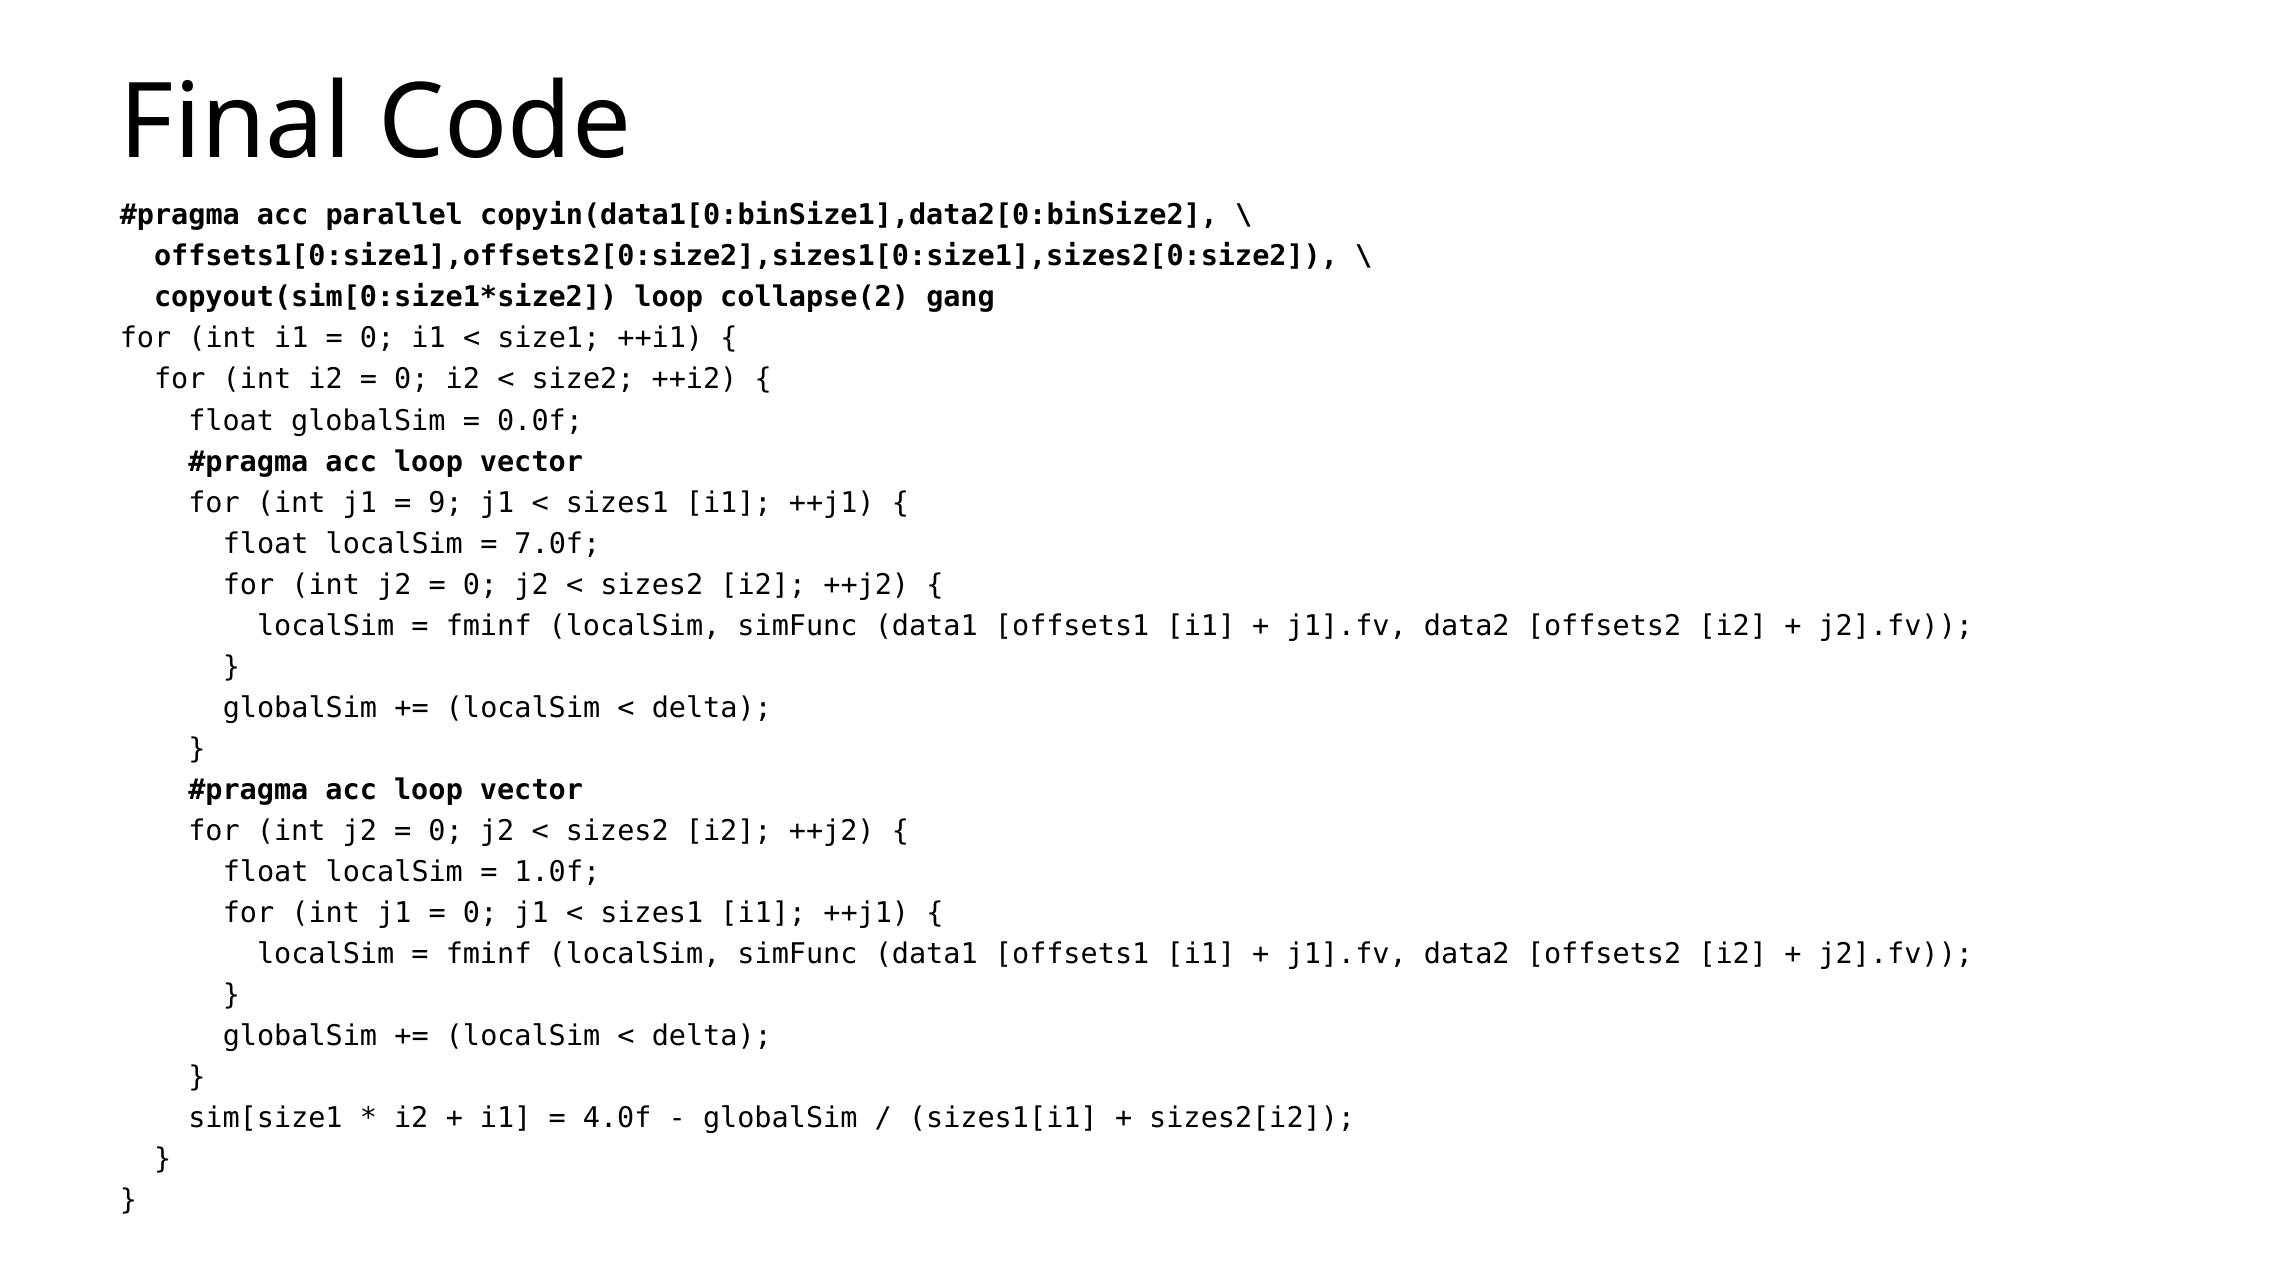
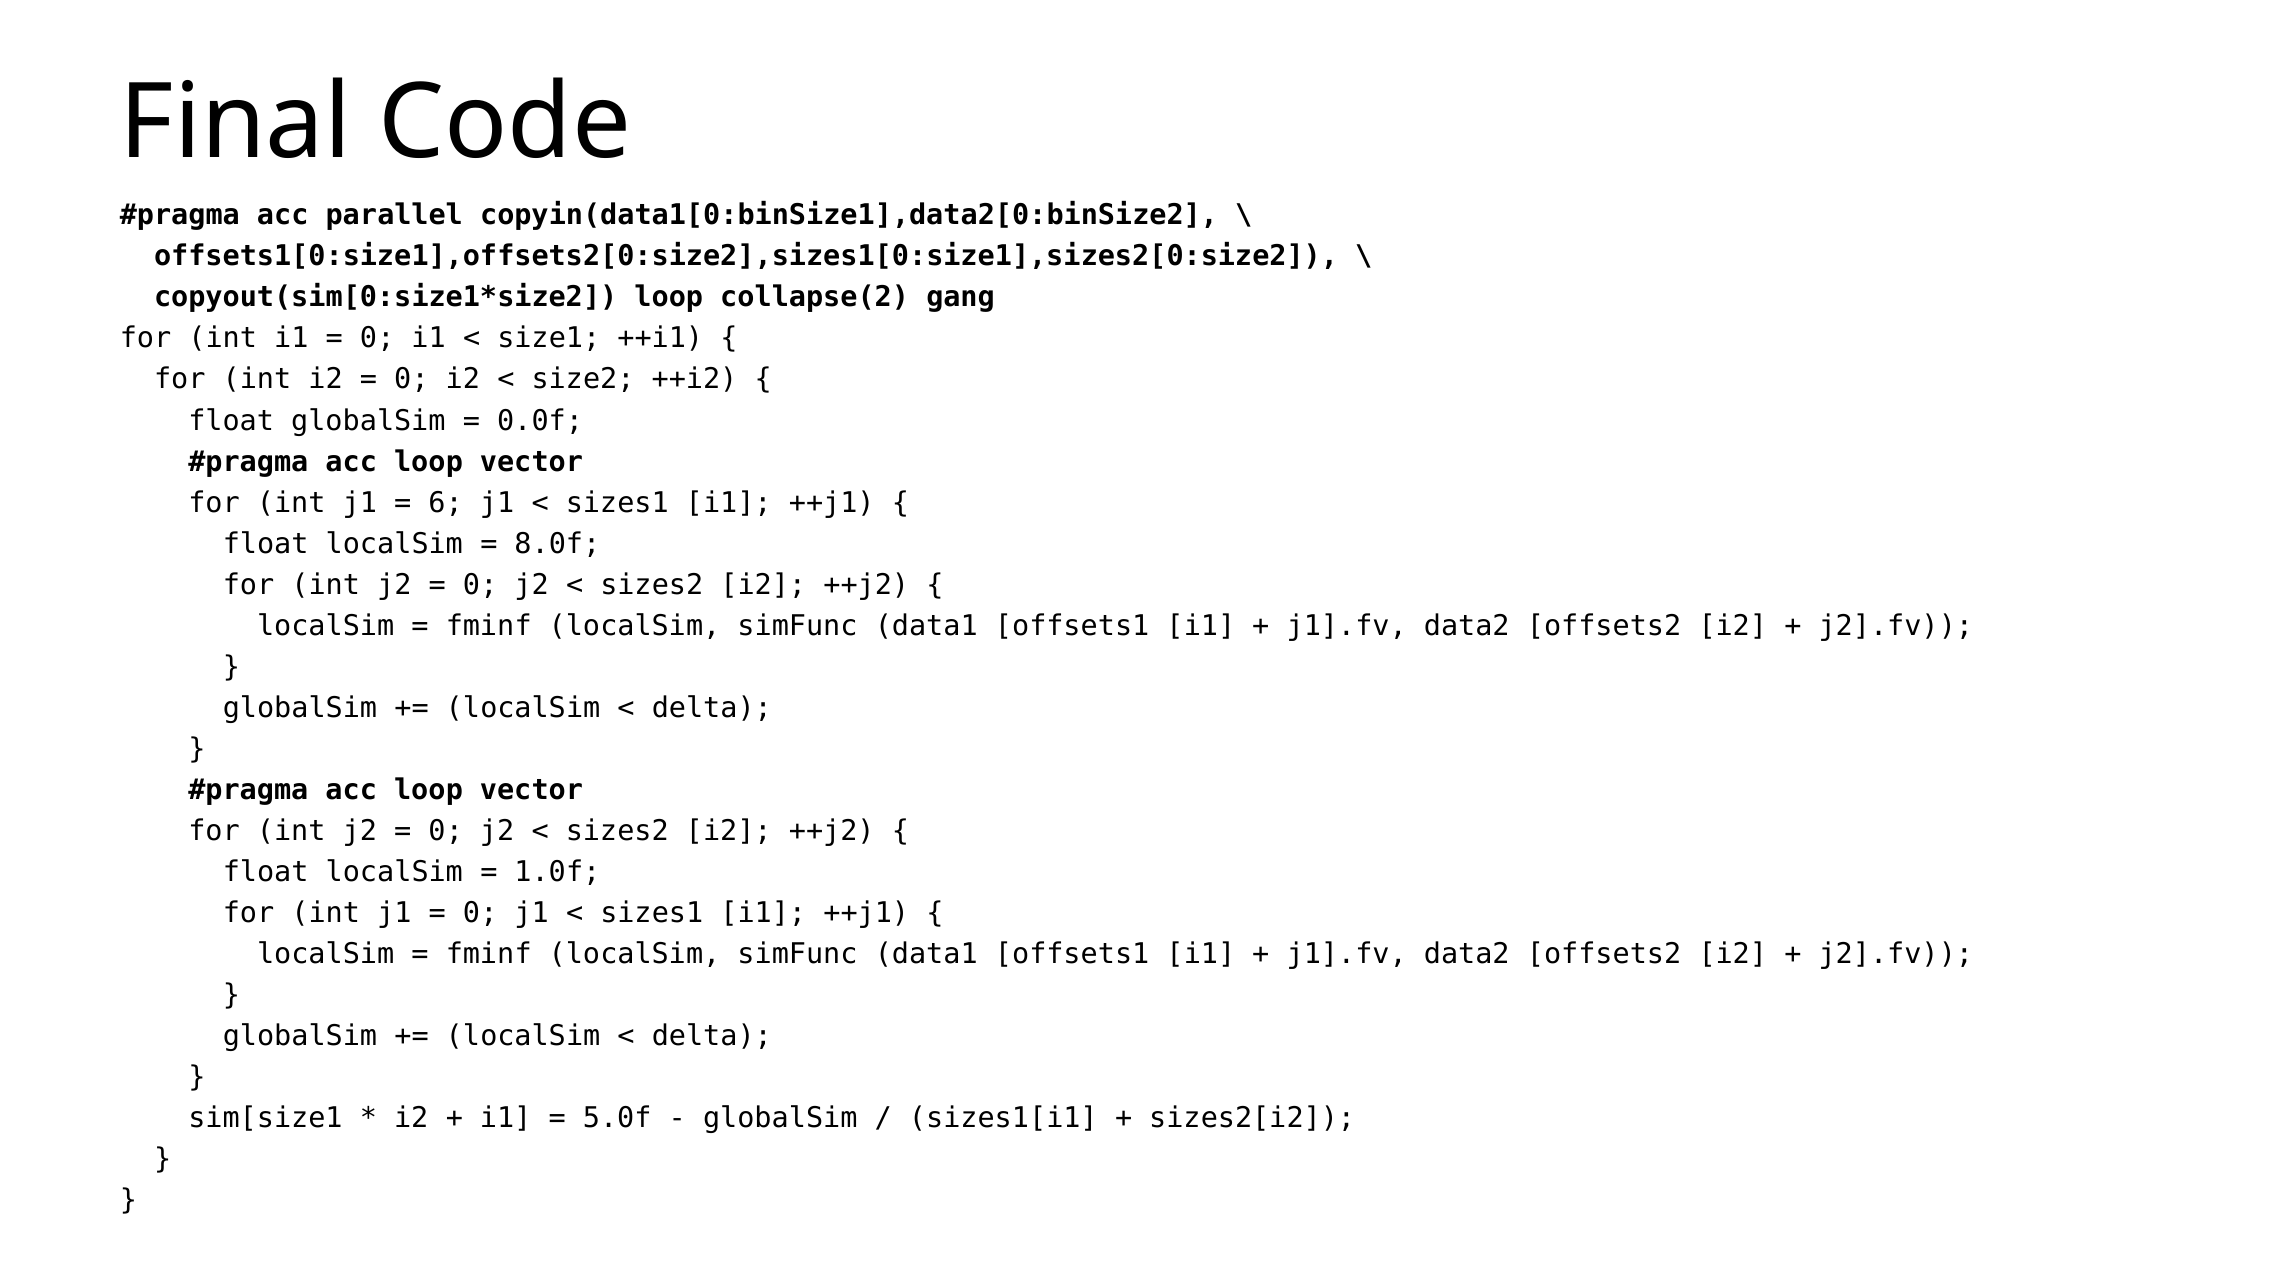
9: 9 -> 6 (446, 503)
7.0f: 7.0f -> 8.0f (557, 544)
4.0f: 4.0f -> 5.0f (617, 1119)
